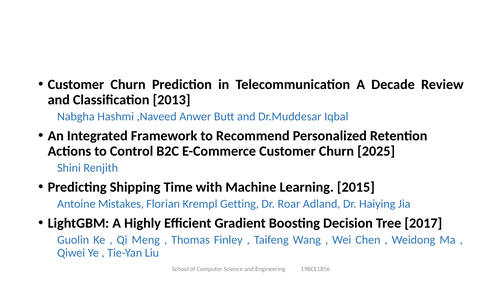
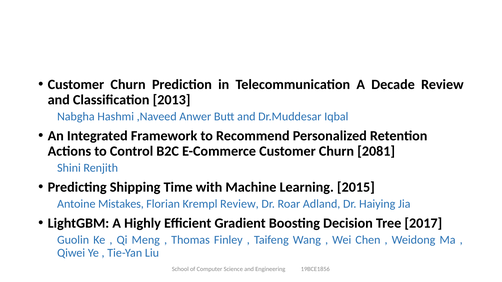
2025: 2025 -> 2081 (376, 151)
Krempl Getting: Getting -> Review (239, 204)
